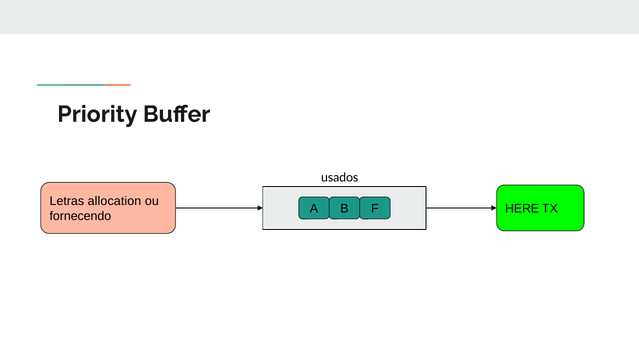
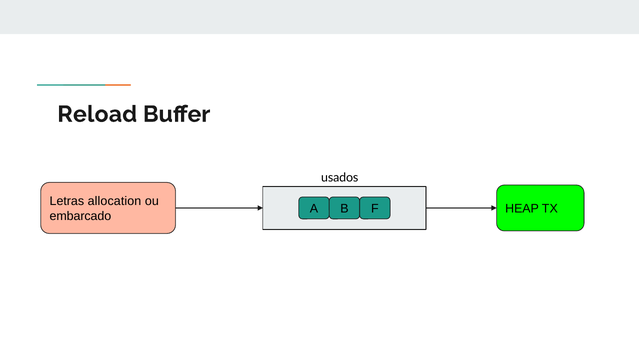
Priority: Priority -> Reload (97, 114)
HERE: HERE -> HEAP (522, 208)
fornecendo: fornecendo -> embarcado (80, 216)
